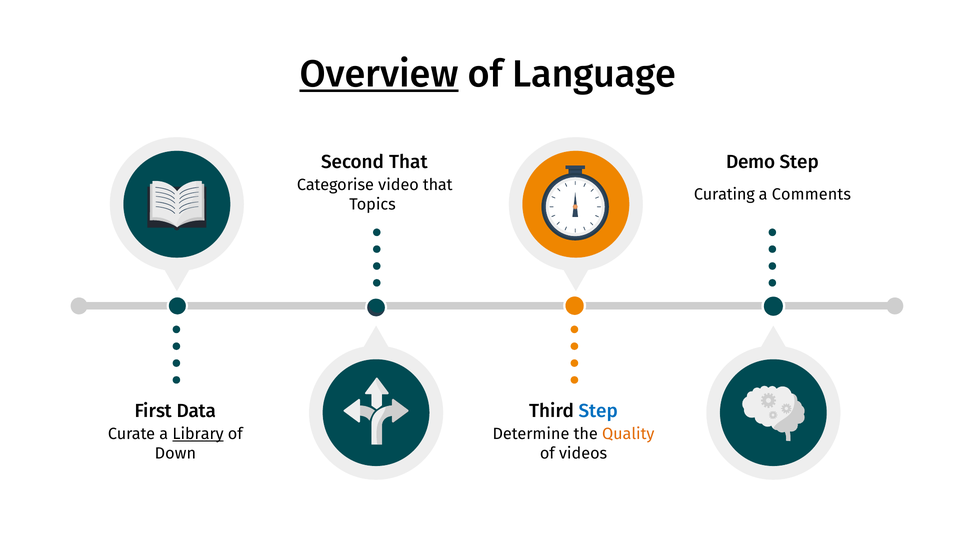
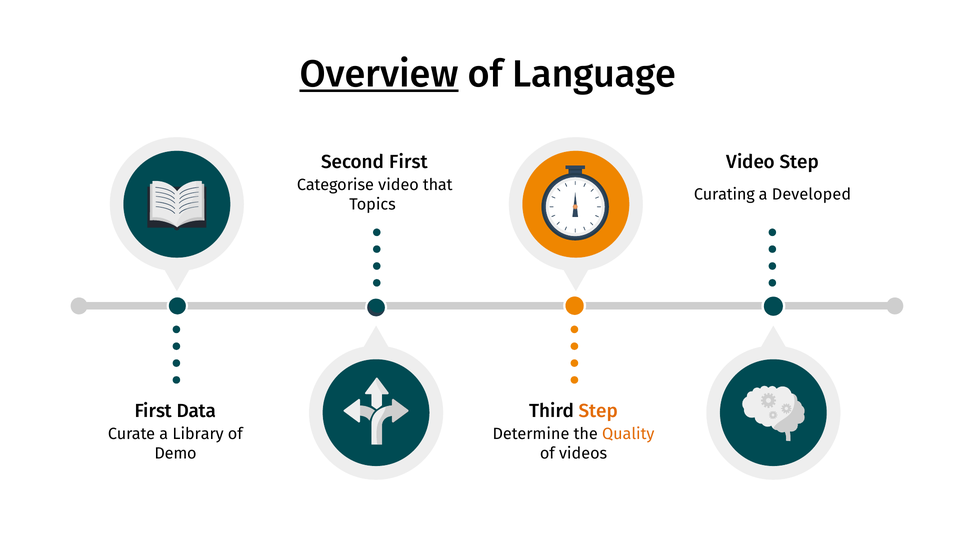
Second That: That -> First (409, 162)
Demo: Demo -> Video (751, 162)
Comments: Comments -> Developed (811, 195)
Step colour: blue -> orange (598, 411)
Library underline: present -> none (198, 434)
Down: Down -> Demo (176, 453)
